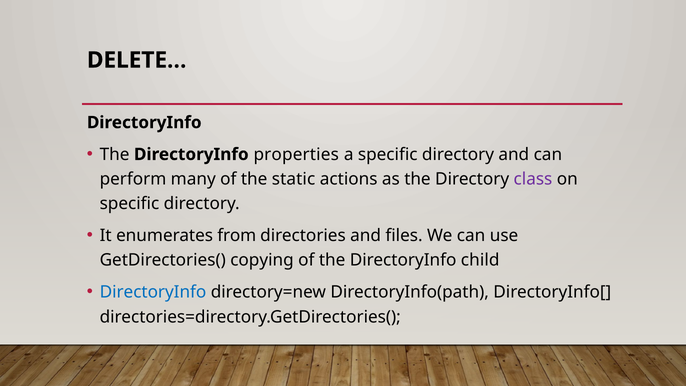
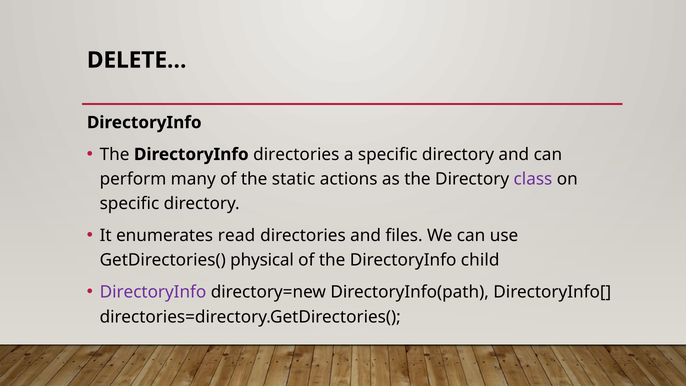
DirectoryInfo properties: properties -> directories (296, 154)
from: from -> read (237, 236)
copying: copying -> physical (262, 260)
DirectoryInfo colour: blue -> purple (153, 292)
